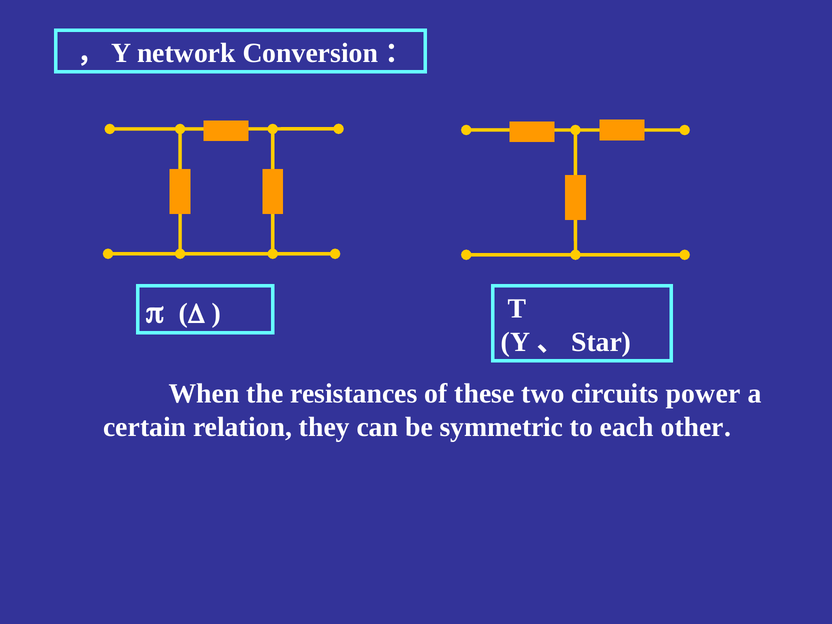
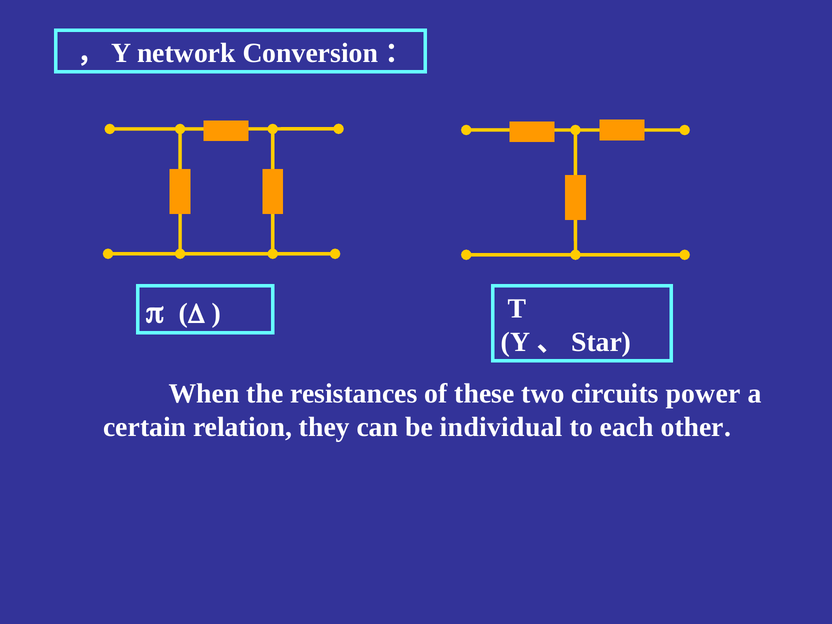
symmetric: symmetric -> individual (501, 427)
